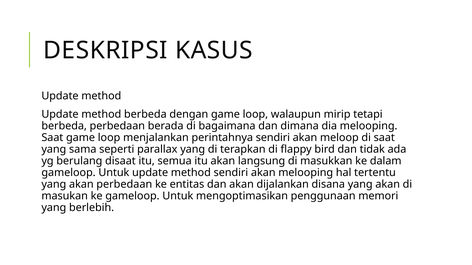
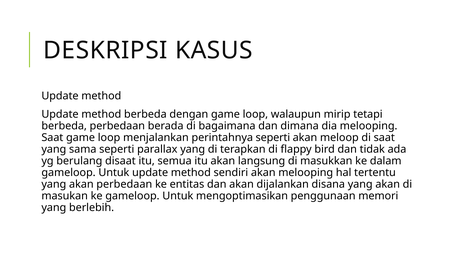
perintahnya sendiri: sendiri -> seperti (273, 138)
